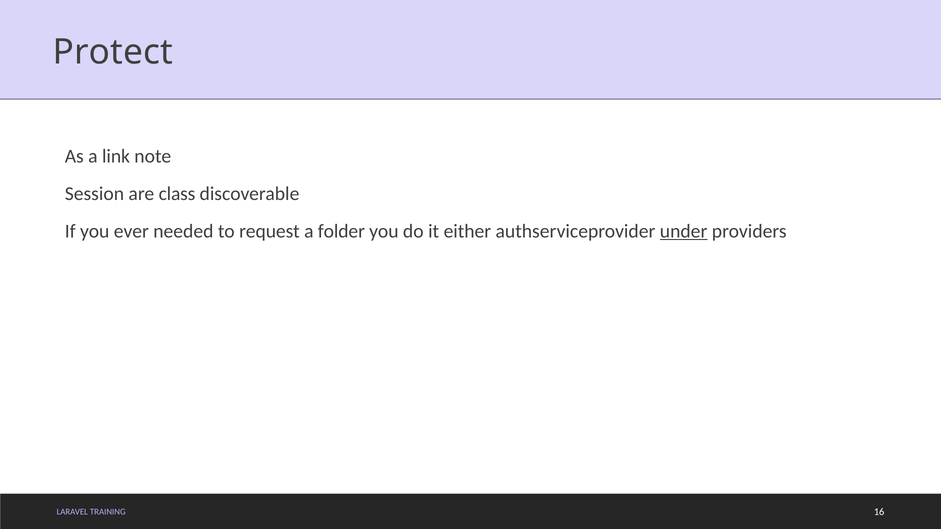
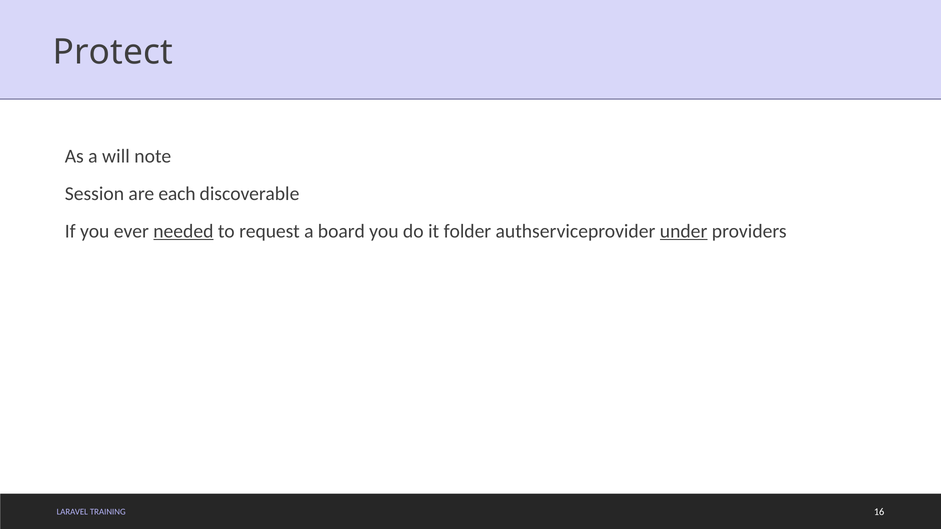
link: link -> will (116, 157)
class: class -> each (177, 194)
needed underline: none -> present (183, 231)
folder: folder -> board (341, 231)
either: either -> folder (467, 231)
